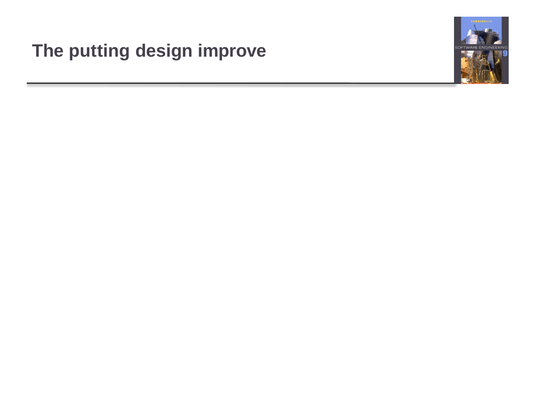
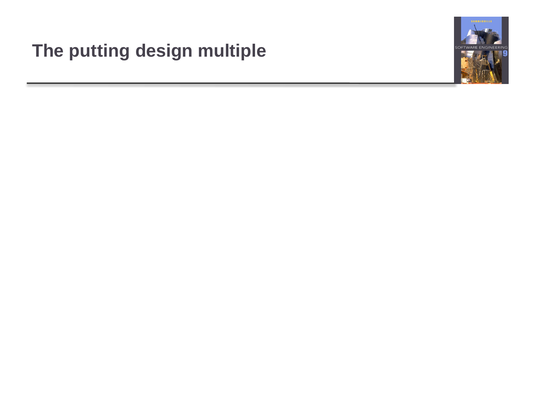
improve: improve -> multiple (232, 51)
